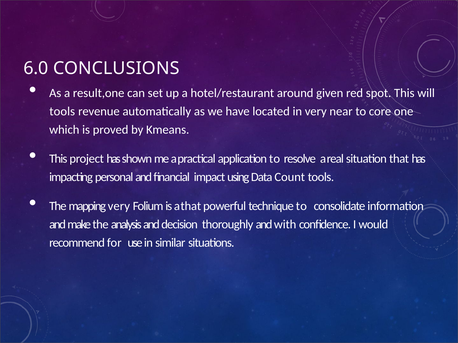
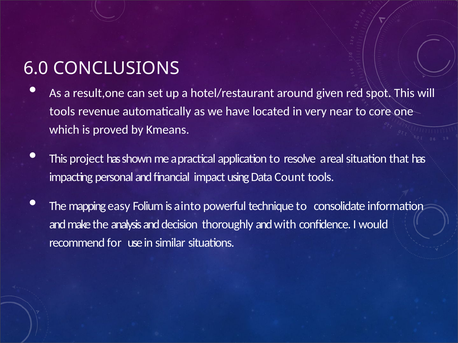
mapping very: very -> easy (119, 206)
a that: that -> into (191, 206)
